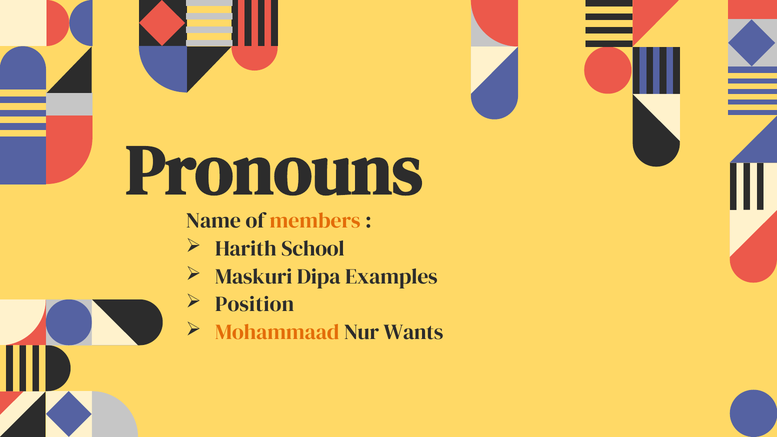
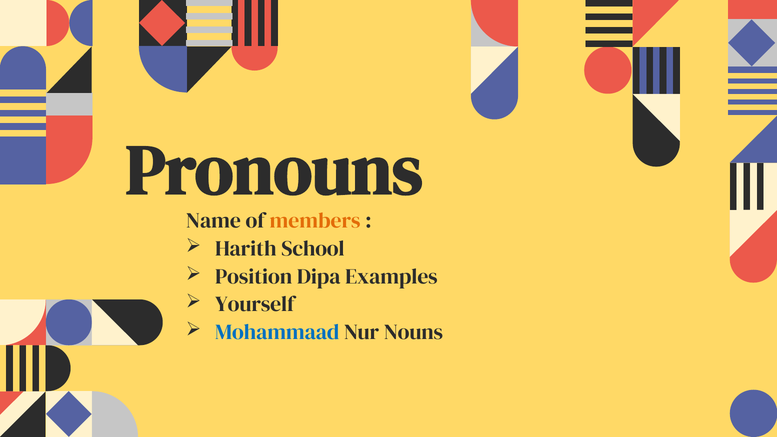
Maskuri: Maskuri -> Position (254, 276)
Position: Position -> Yourself (255, 304)
Mohammaad colour: orange -> blue (277, 332)
Wants: Wants -> Nouns (413, 332)
